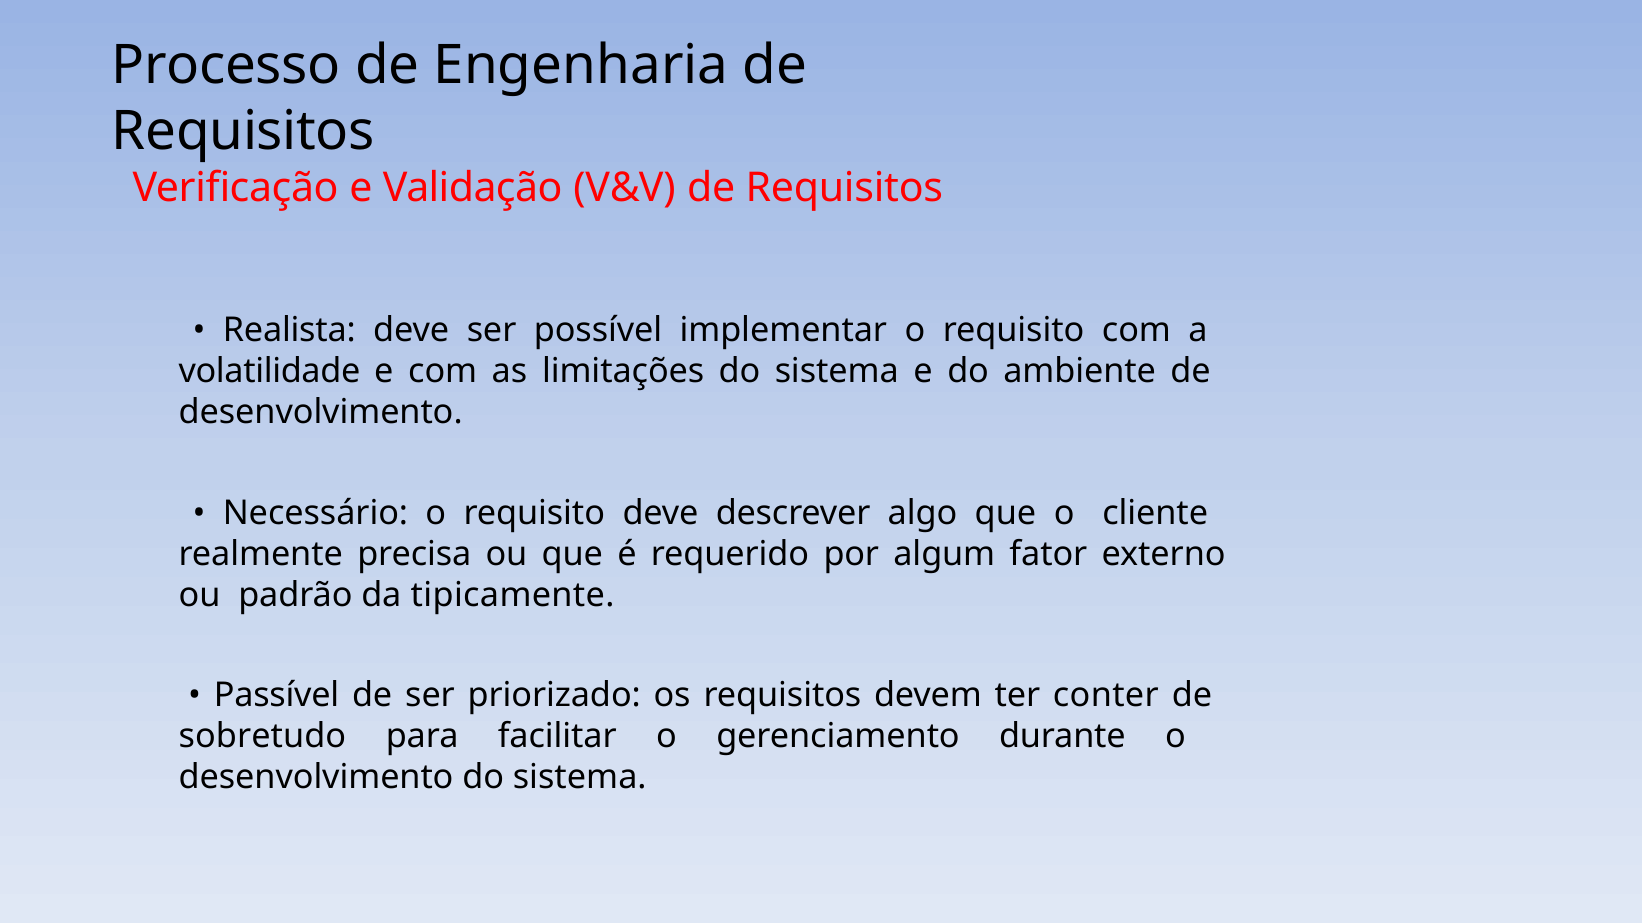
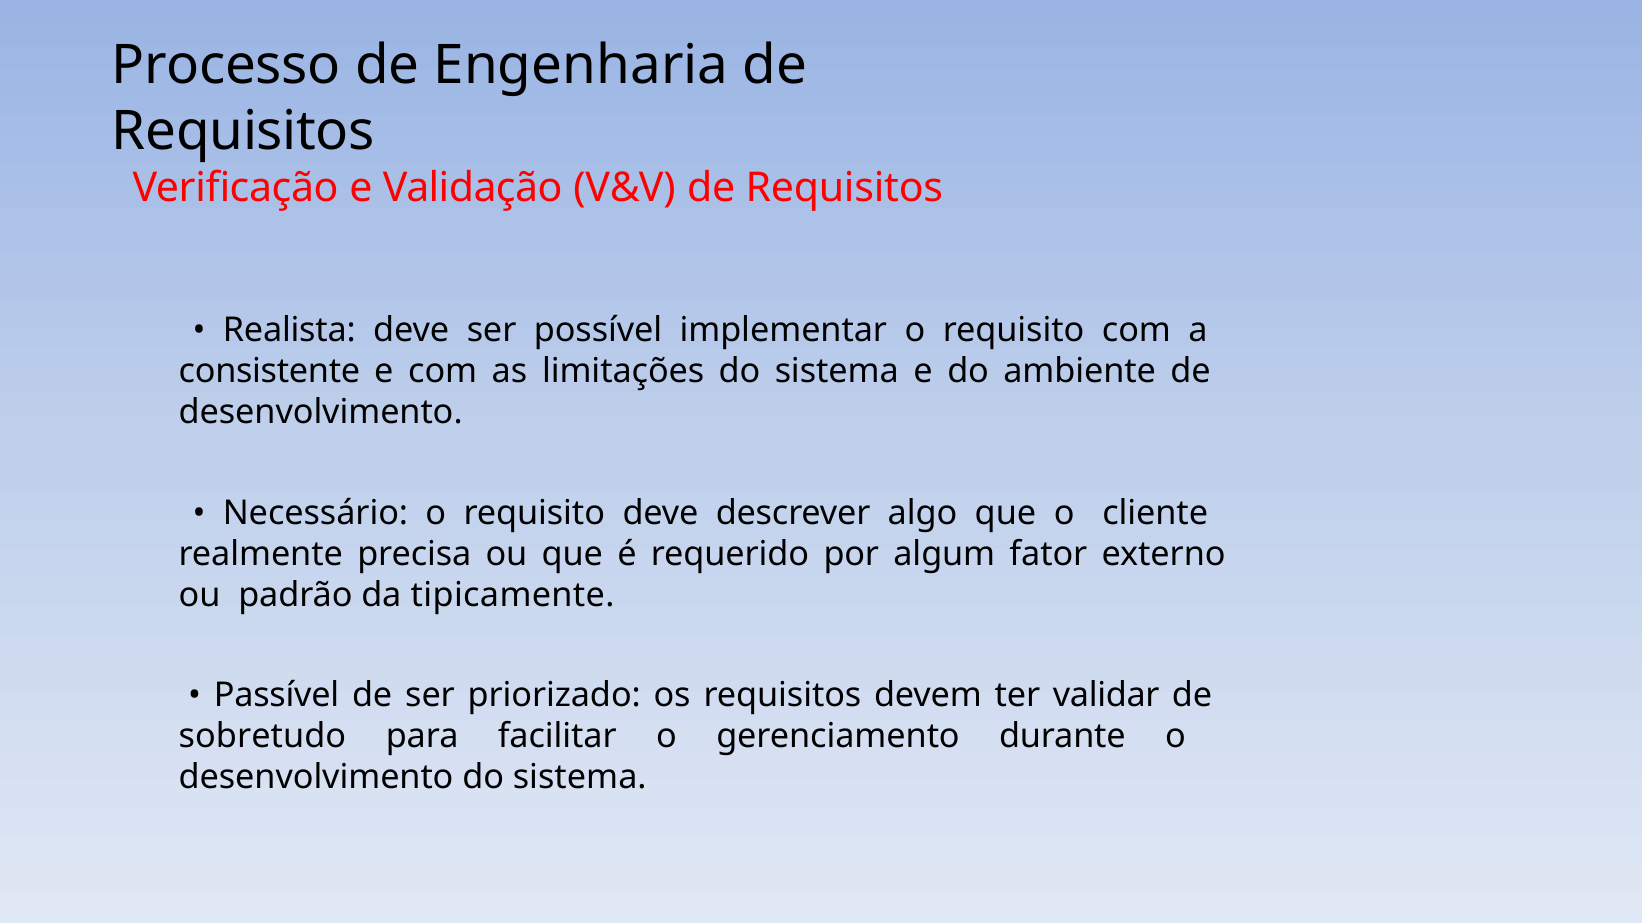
volatilidade: volatilidade -> consistente (269, 372)
conter: conter -> validar (1106, 696)
